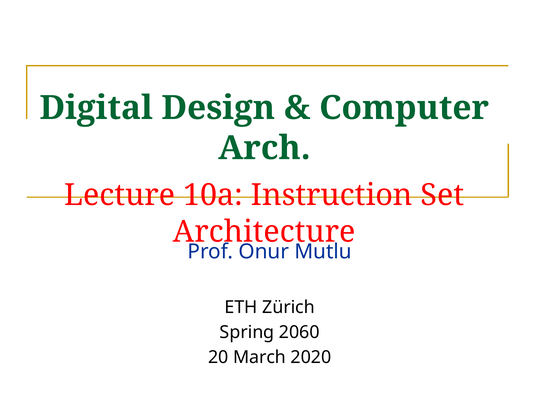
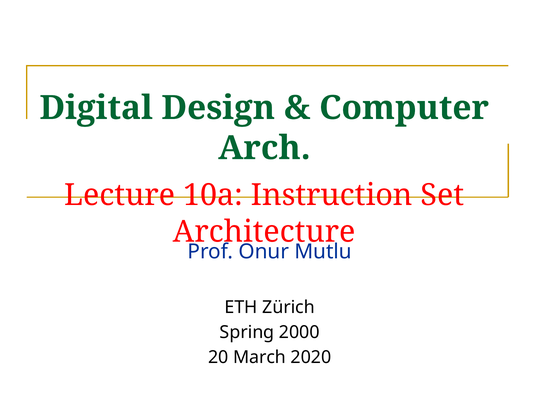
2060: 2060 -> 2000 (299, 332)
